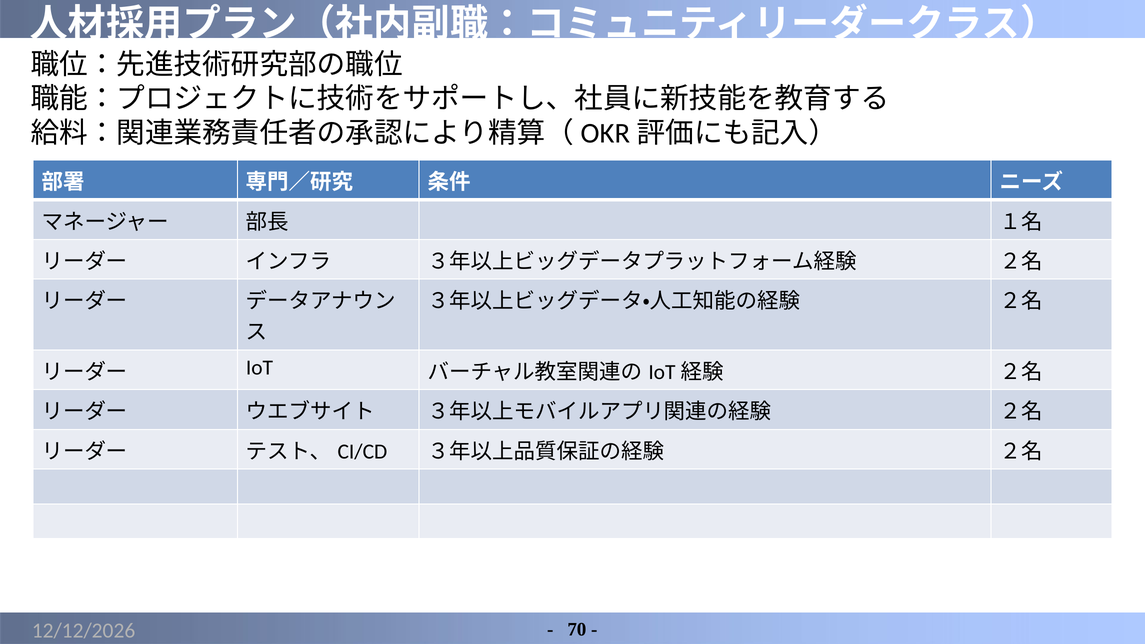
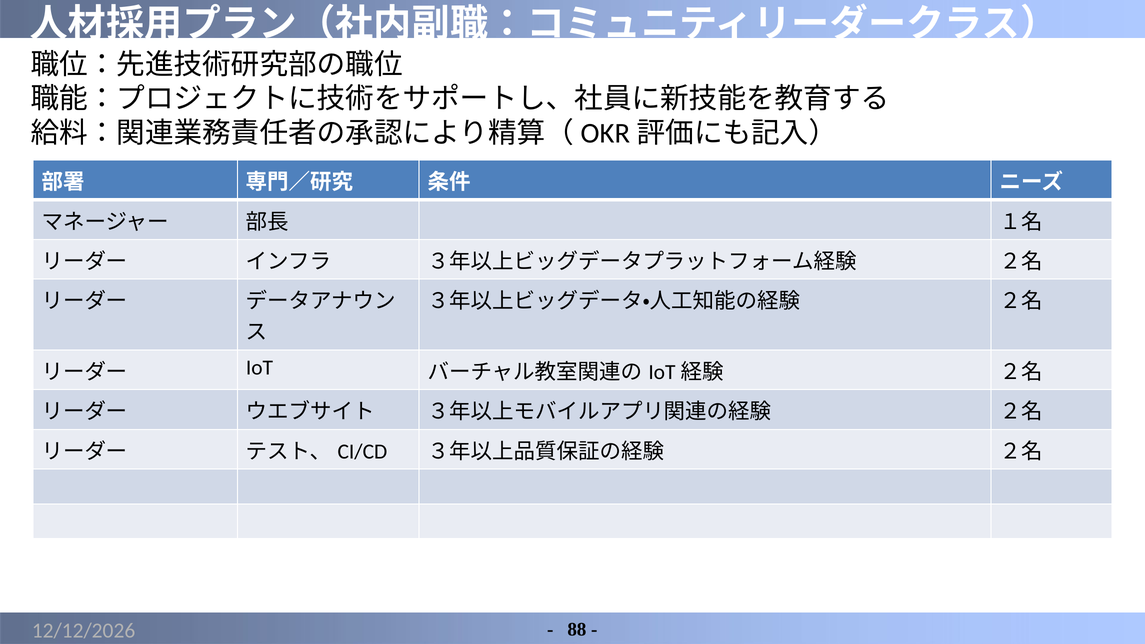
70: 70 -> 88 (577, 629)
